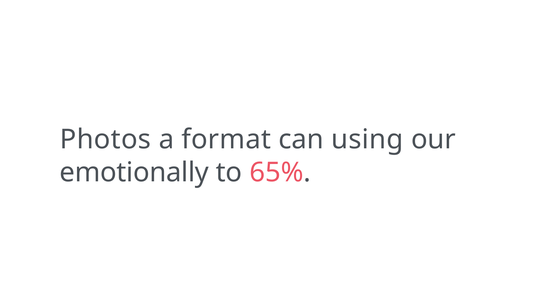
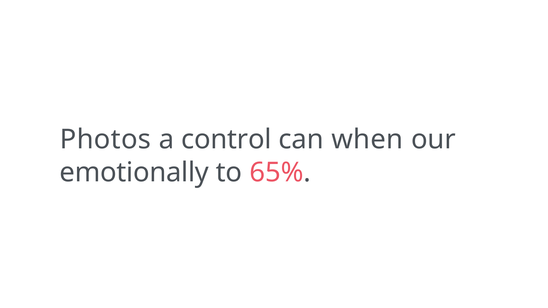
format: format -> control (226, 140)
using: using -> when (367, 140)
